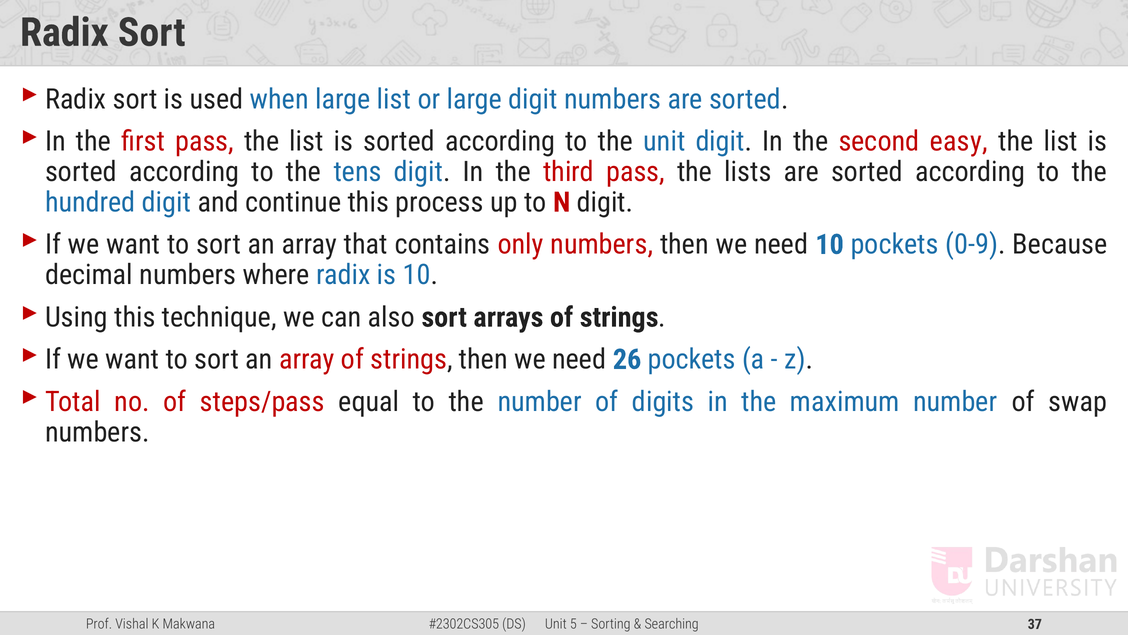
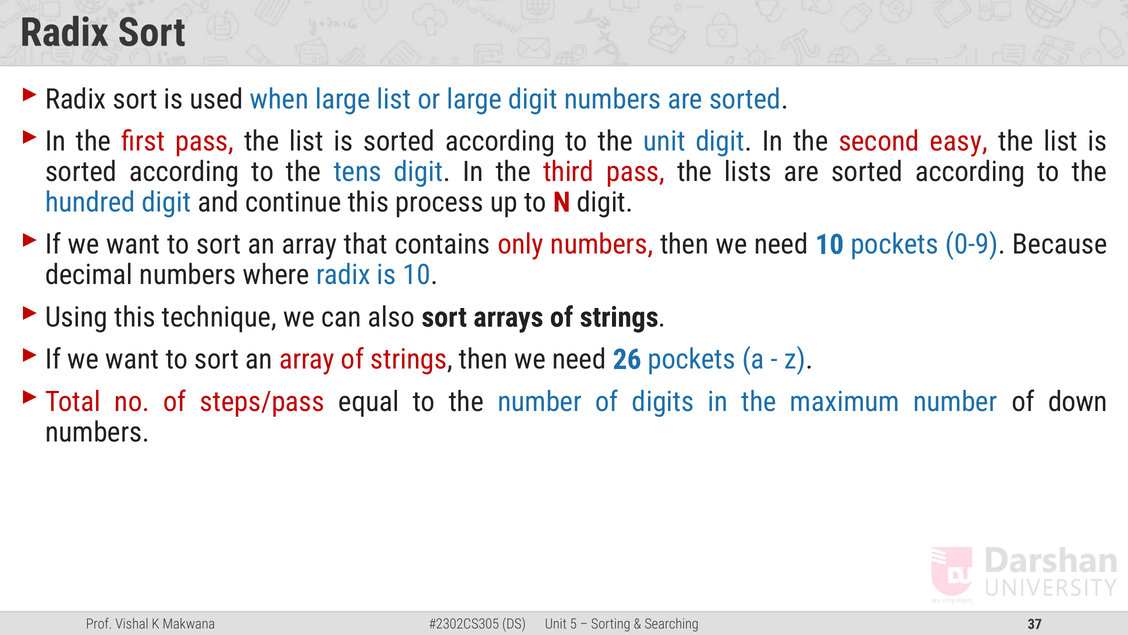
swap: swap -> down (1078, 401)
